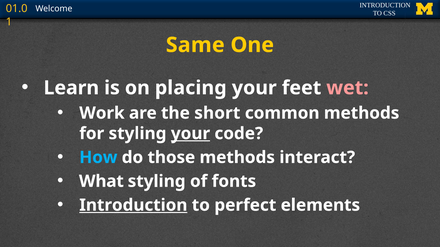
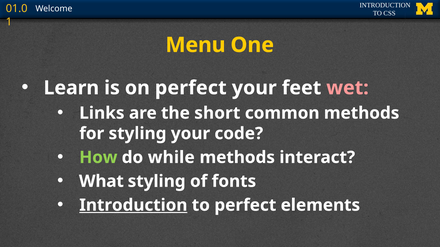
Same: Same -> Menu (195, 45)
on placing: placing -> perfect (191, 88)
Work: Work -> Links (102, 113)
your underline: present -> none (190, 134)
How colour: light blue -> light green (98, 158)
those: those -> while (171, 158)
